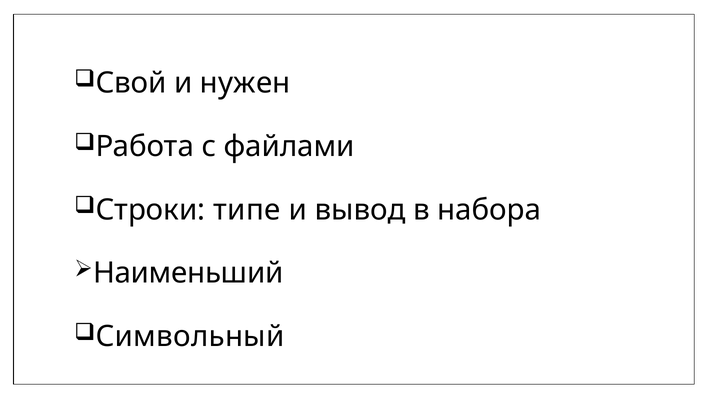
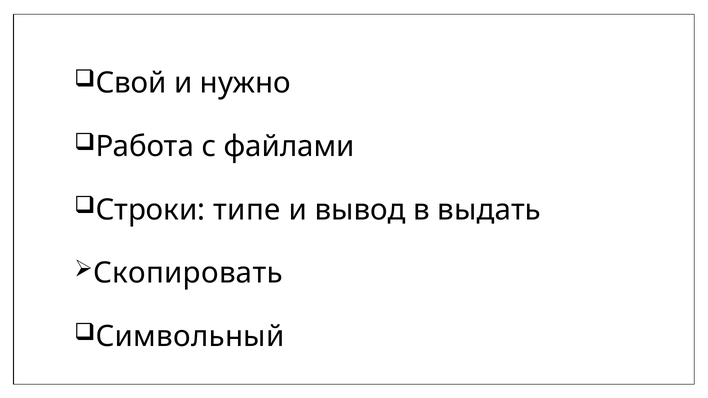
нужен: нужен -> нужно (245, 83)
набора: набора -> выдать (489, 210)
Наименьший: Наименьший -> Скопировать (188, 273)
